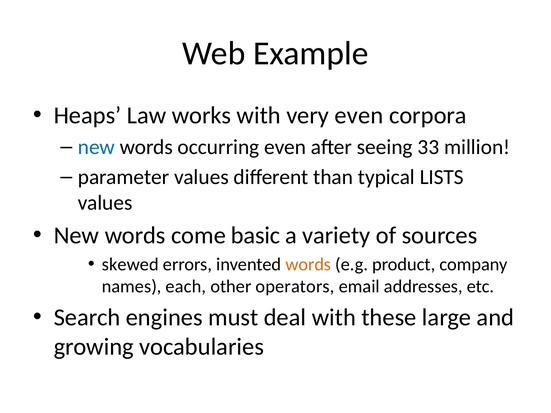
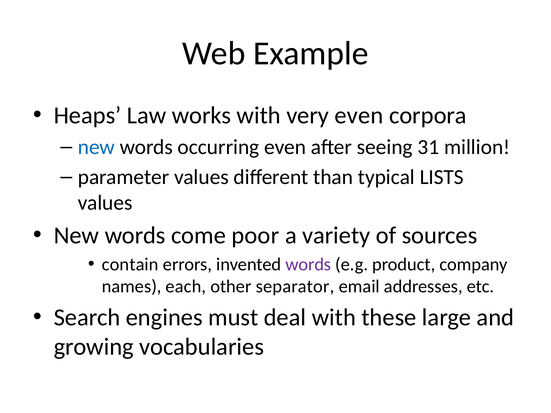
33: 33 -> 31 (428, 147)
basic: basic -> poor (255, 236)
skewed: skewed -> contain (130, 265)
words colour: orange -> purple (308, 265)
operators: operators -> separator (295, 287)
